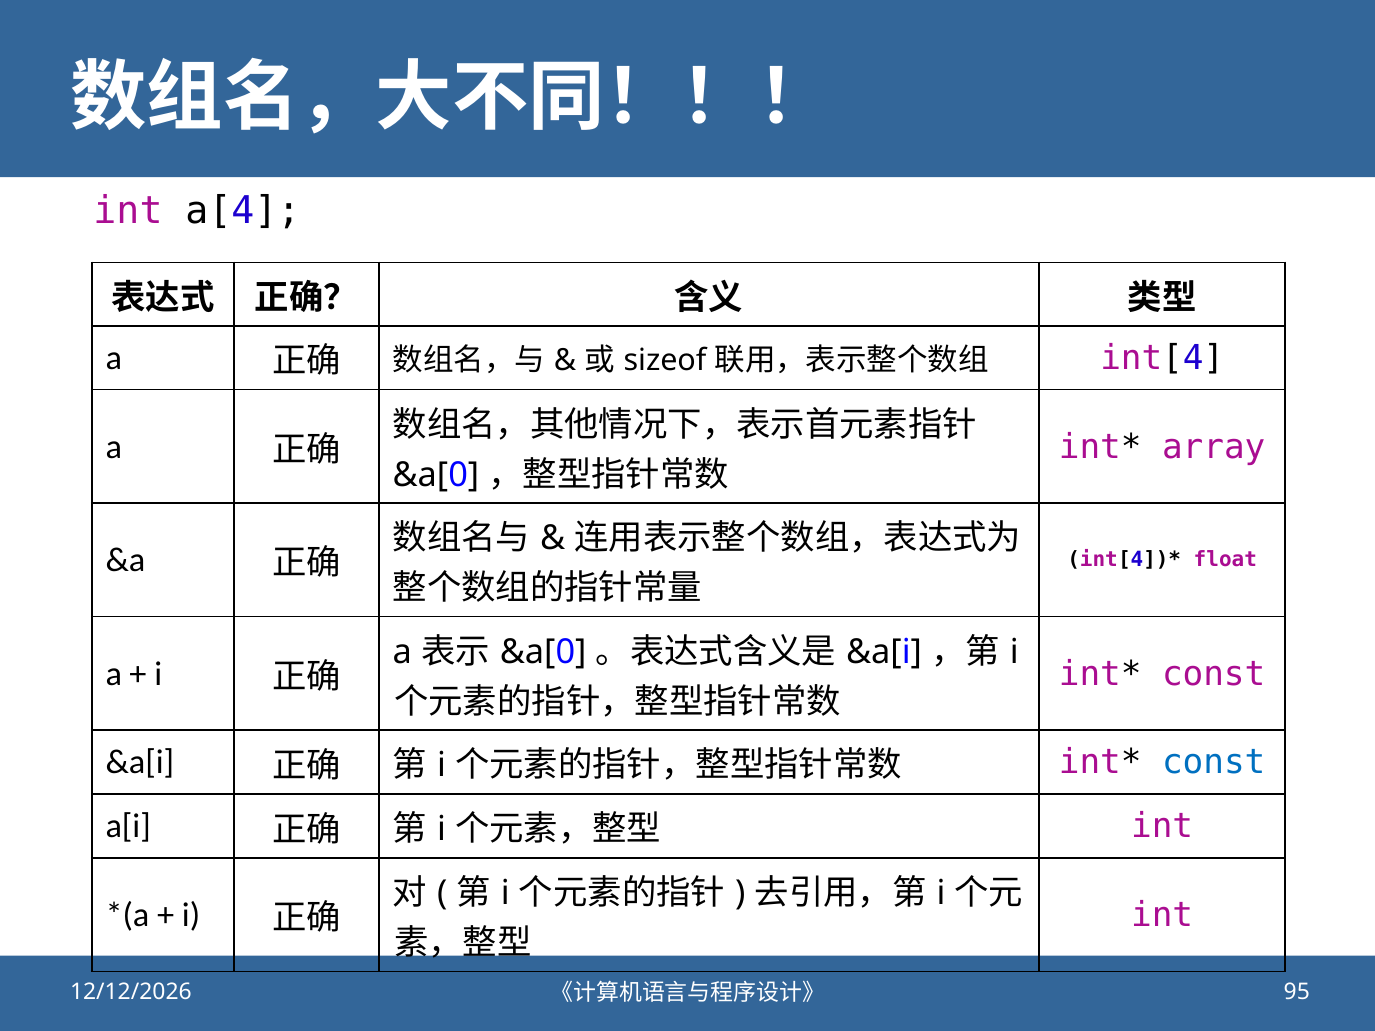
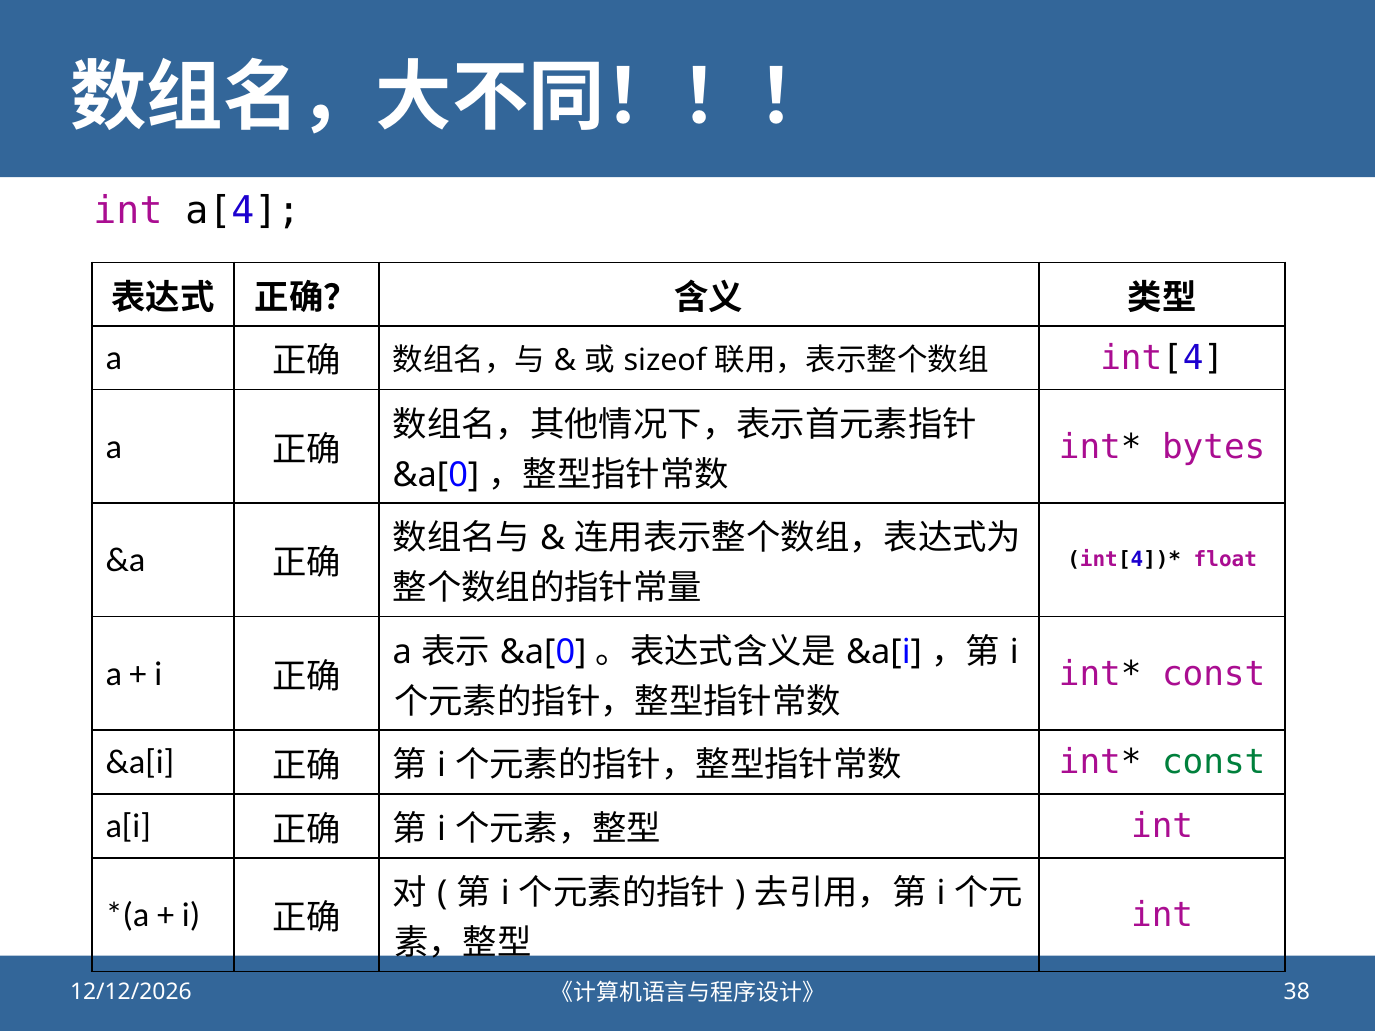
array: array -> bytes (1214, 447)
const colour: blue -> green (1214, 763)
95: 95 -> 38 (1297, 992)
